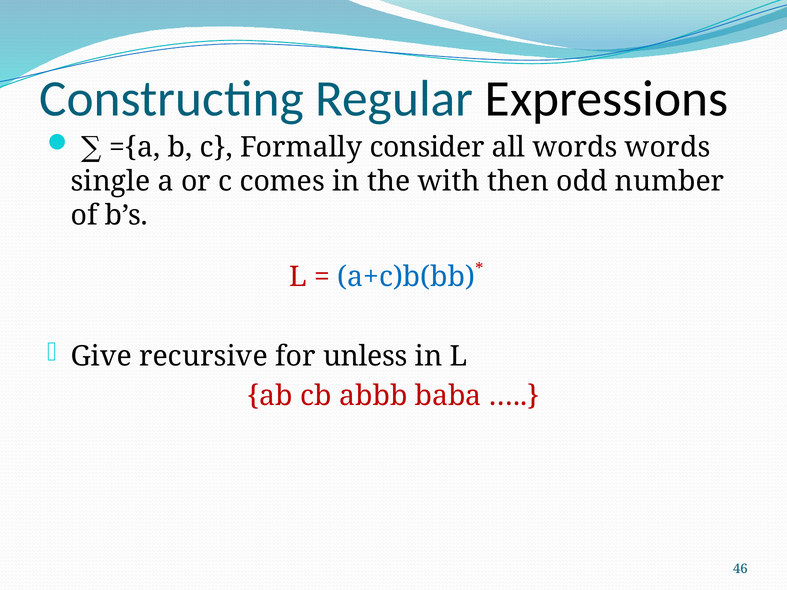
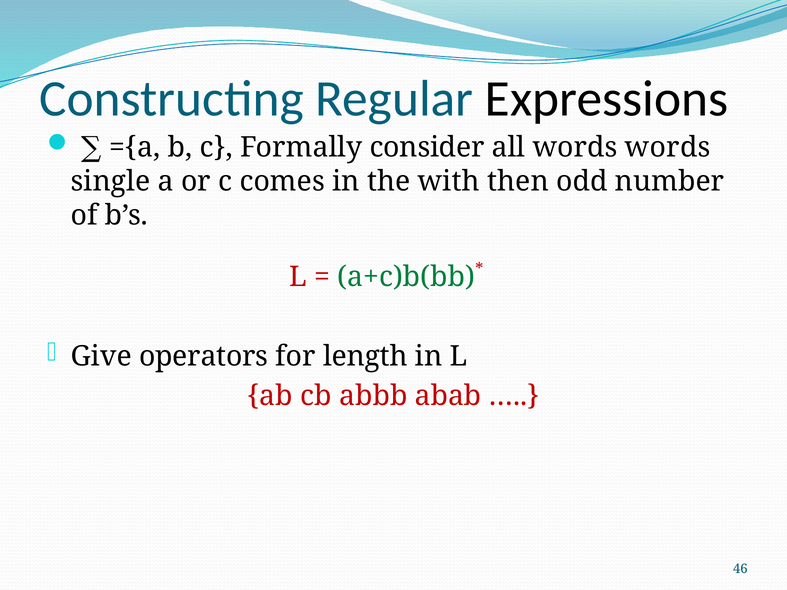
a+c)b(bb colour: blue -> green (406, 277)
recursive: recursive -> operators (204, 356)
unless: unless -> length (365, 356)
baba: baba -> abab (448, 396)
